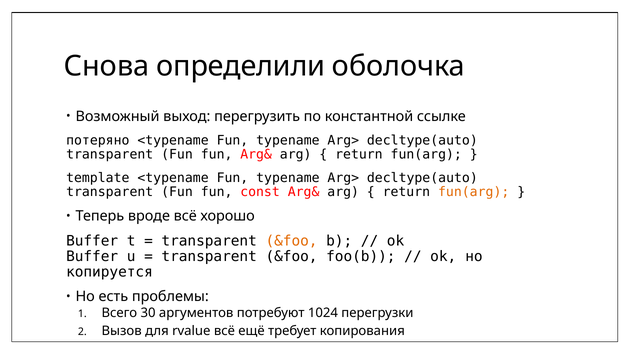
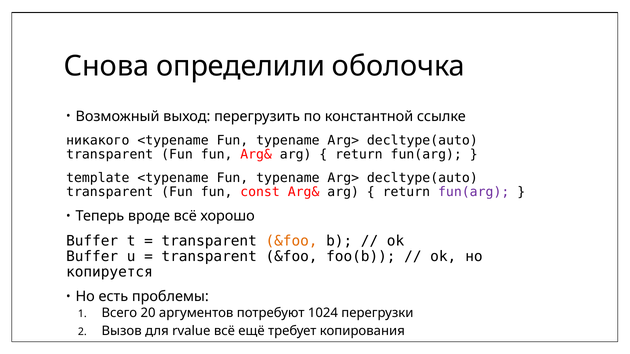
потеряно: потеряно -> никакого (98, 140)
fun(arg colour: orange -> purple (474, 192)
30: 30 -> 20 (148, 313)
